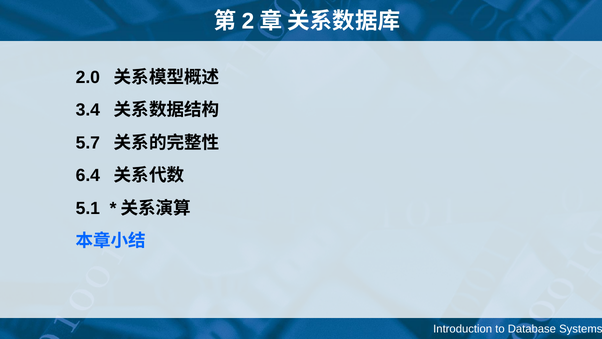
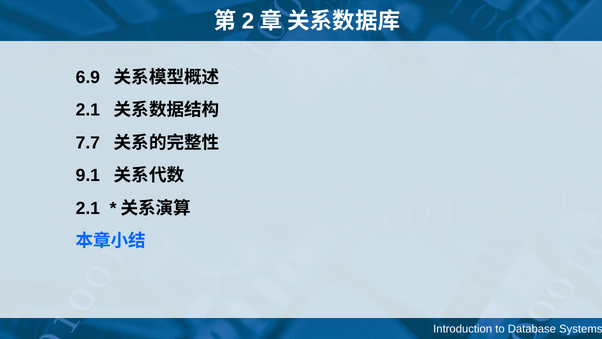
2.0: 2.0 -> 6.9 (88, 77)
3.4: 3.4 -> 2.1 (88, 110)
5.7: 5.7 -> 7.7 (88, 143)
6.4: 6.4 -> 9.1 (88, 175)
5.1: 5.1 -> 2.1 (88, 208)
